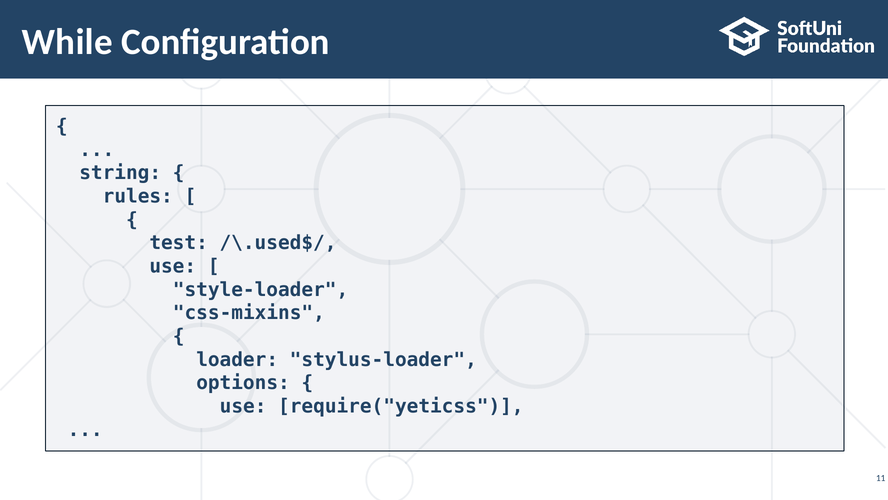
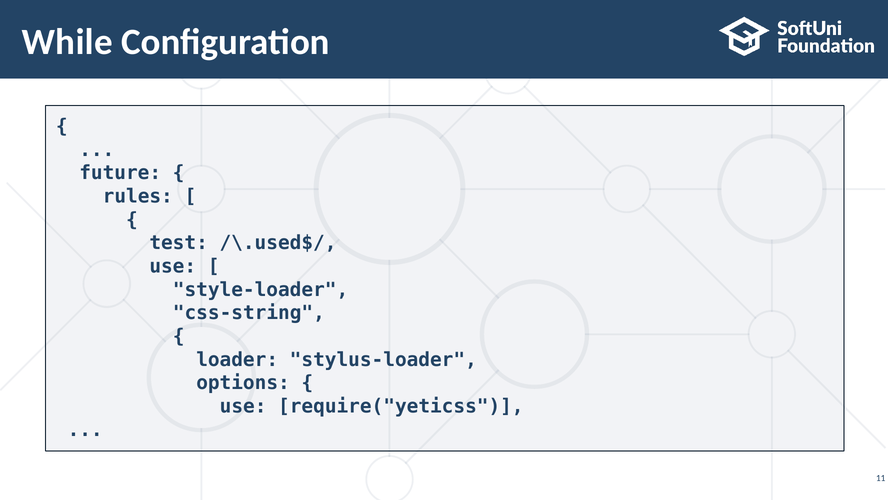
string: string -> future (120, 173)
css-mixins: css-mixins -> css-string (249, 313)
